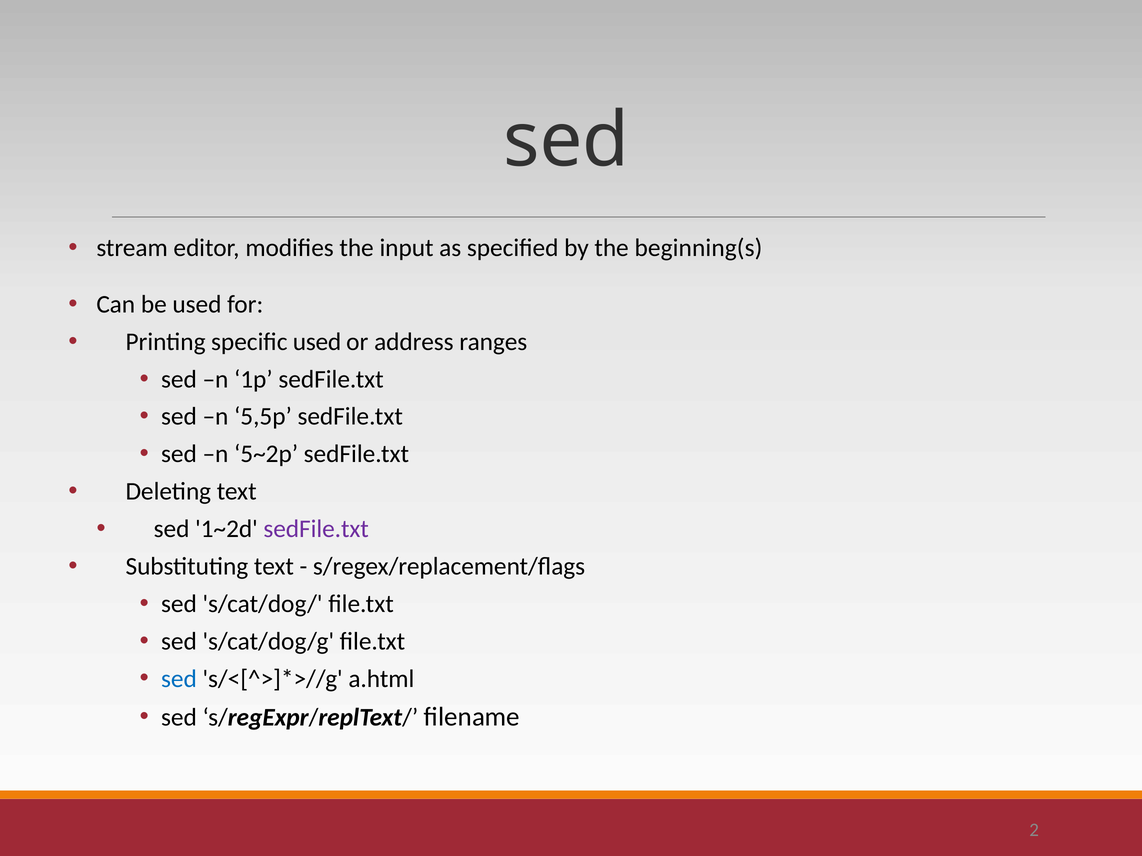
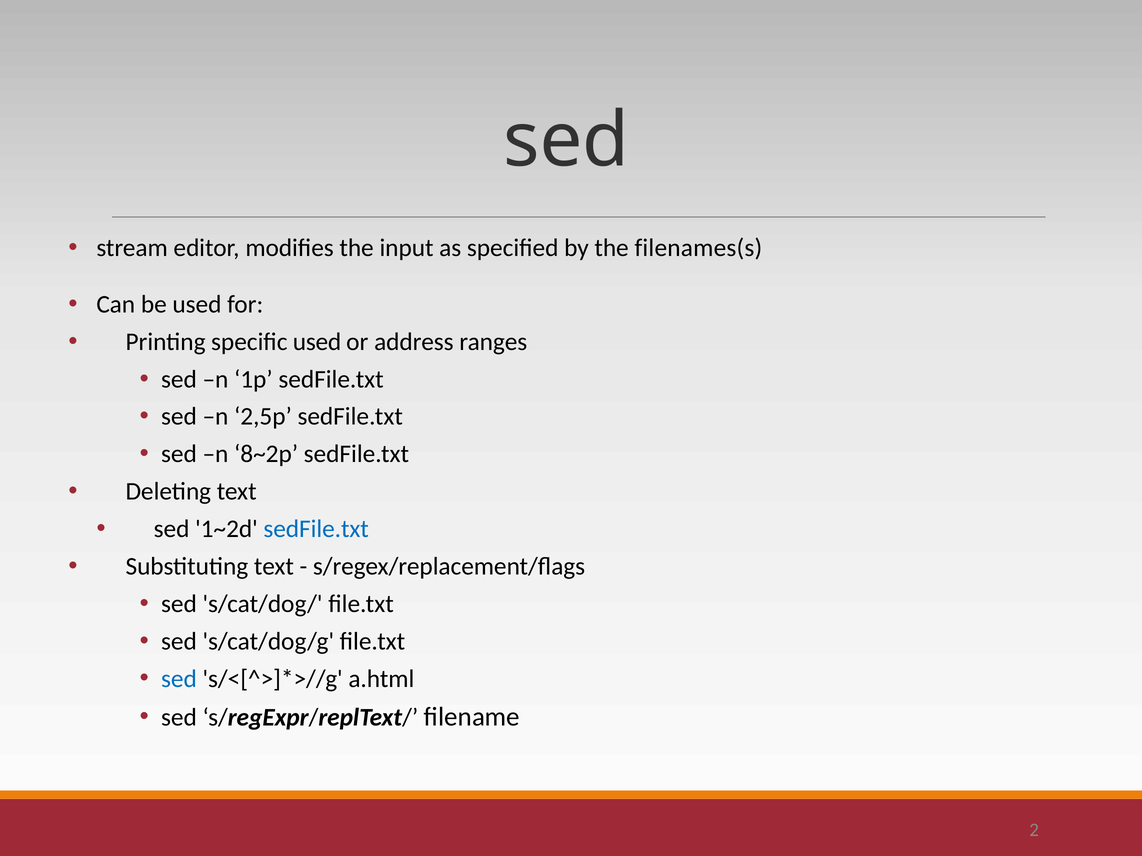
beginning(s: beginning(s -> filenames(s (698, 248)
5,5p: 5,5p -> 2,5p (263, 417)
5~2p: 5~2p -> 8~2p (266, 454)
sedFile.txt colour: purple -> blue (316, 529)
